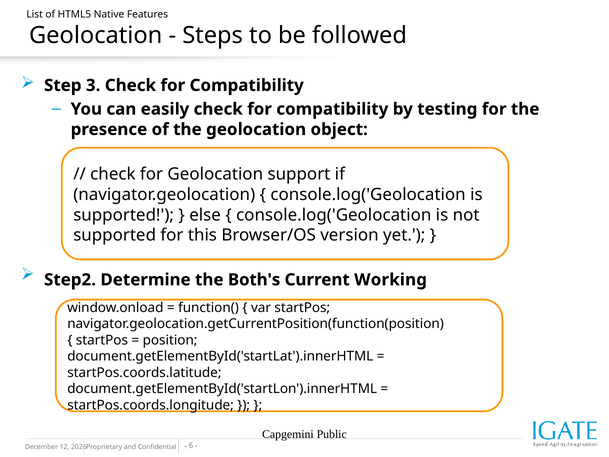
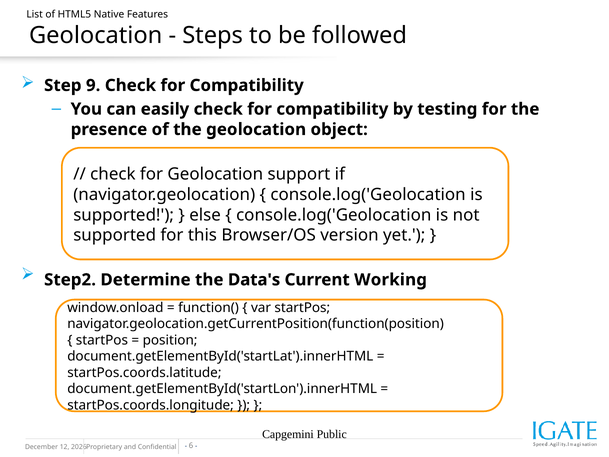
3: 3 -> 9 (93, 85)
Both's: Both's -> Data's (254, 280)
